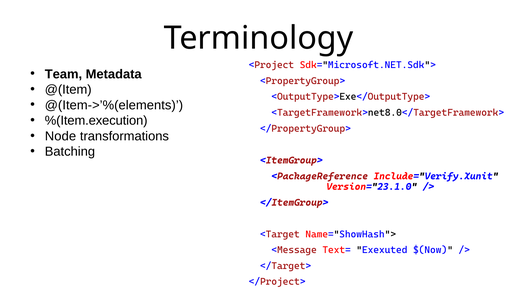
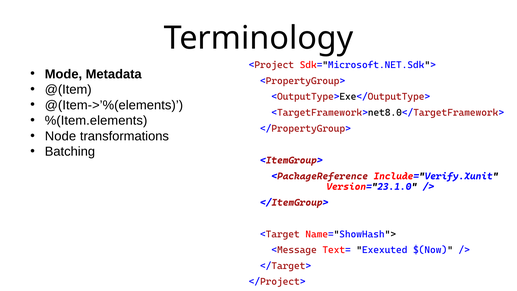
Team: Team -> Mode (63, 74)
%(Item.execution: %(Item.execution -> %(Item.elements (96, 121)
